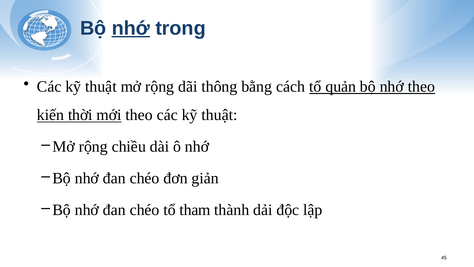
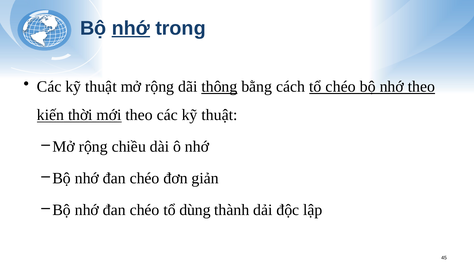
thông underline: none -> present (219, 86)
tổ quản: quản -> chéo (341, 86)
tham: tham -> dùng (195, 210)
